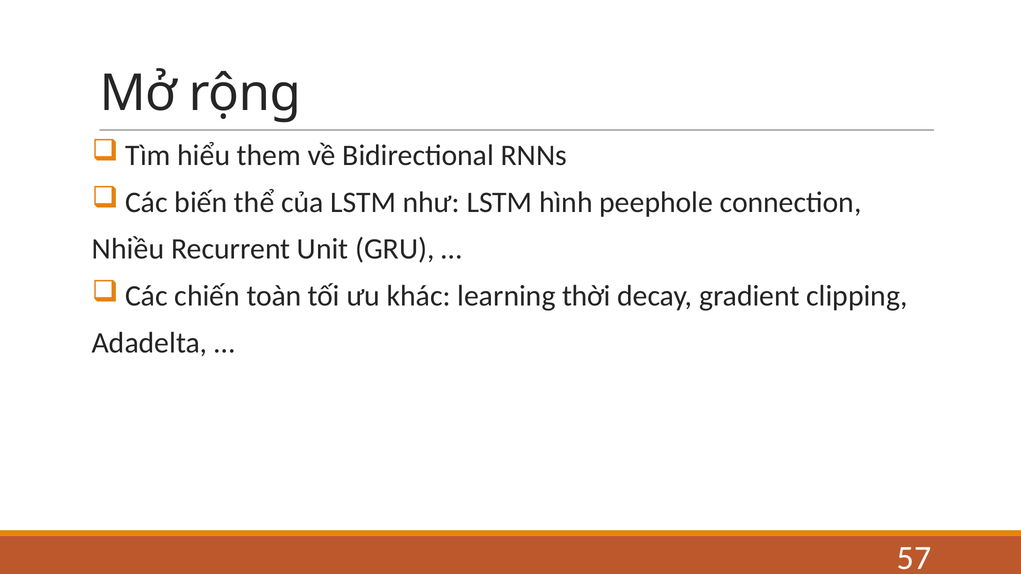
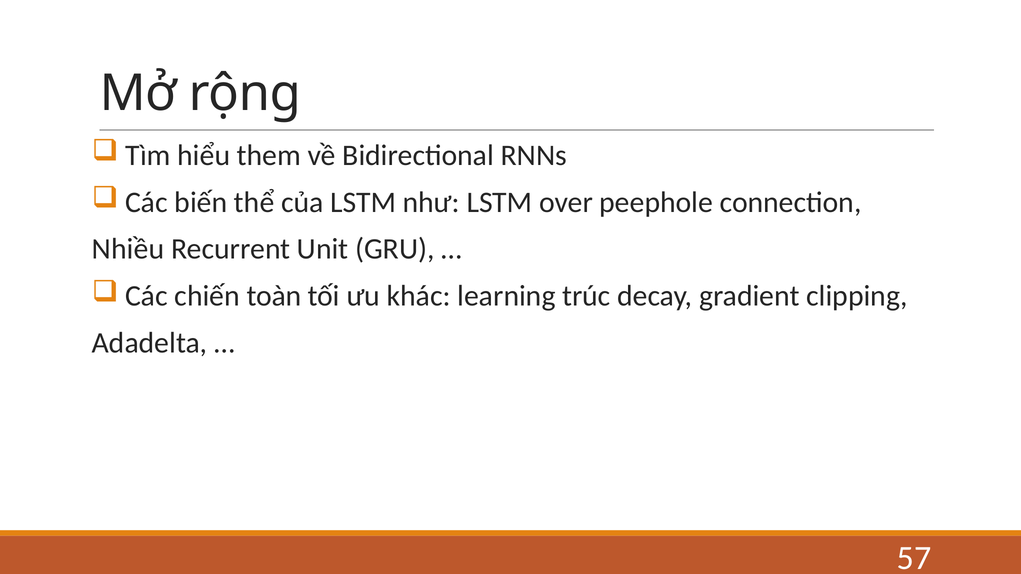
hình: hình -> over (566, 202)
thời: thời -> trúc (586, 296)
